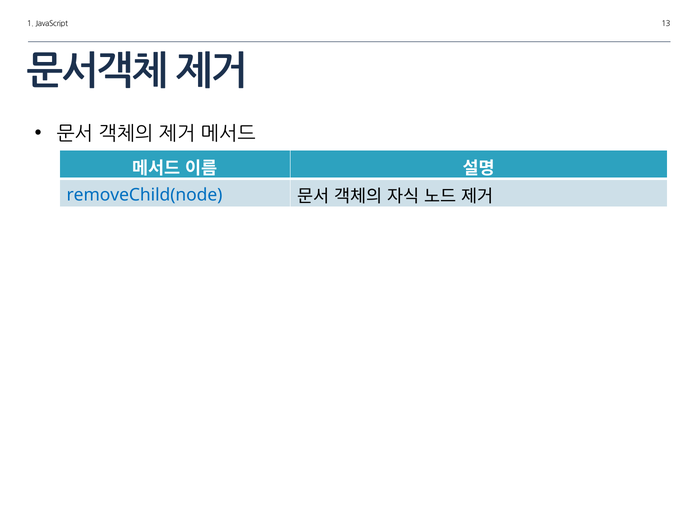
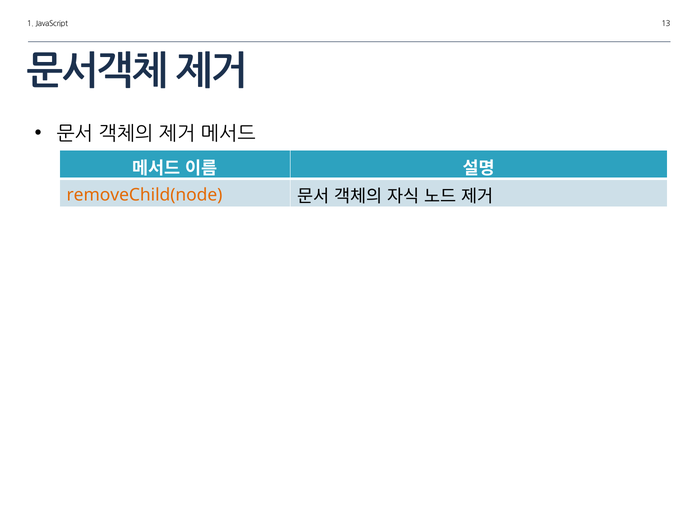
removeChild(node colour: blue -> orange (145, 195)
